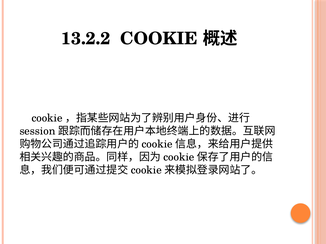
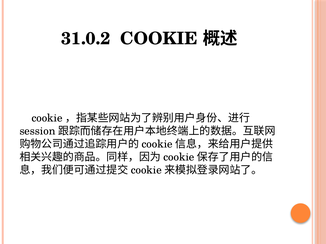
13.2.2: 13.2.2 -> 31.0.2 (86, 39)
